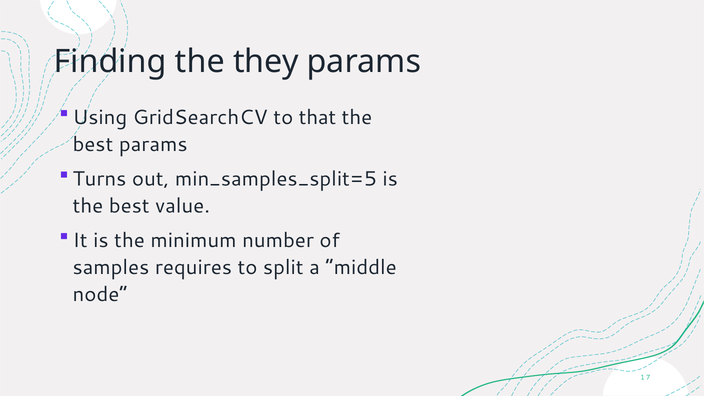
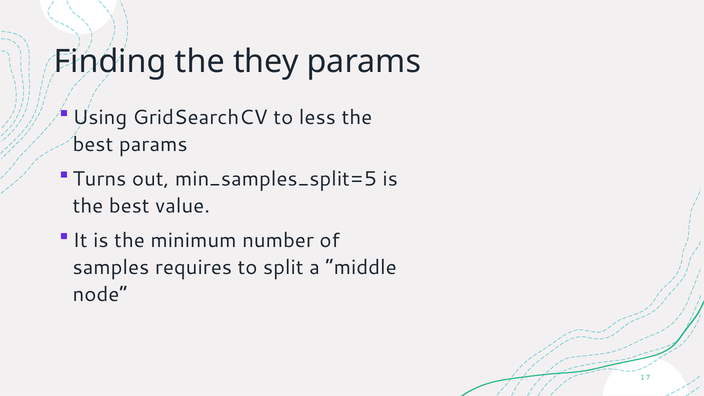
that: that -> less (317, 117)
